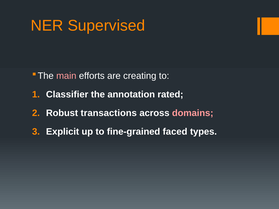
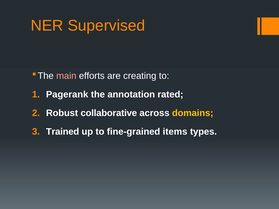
Classifier: Classifier -> Pagerank (67, 95)
transactions: transactions -> collaborative (109, 113)
domains colour: pink -> yellow (193, 113)
Explicit: Explicit -> Trained (63, 132)
faced: faced -> items (175, 132)
